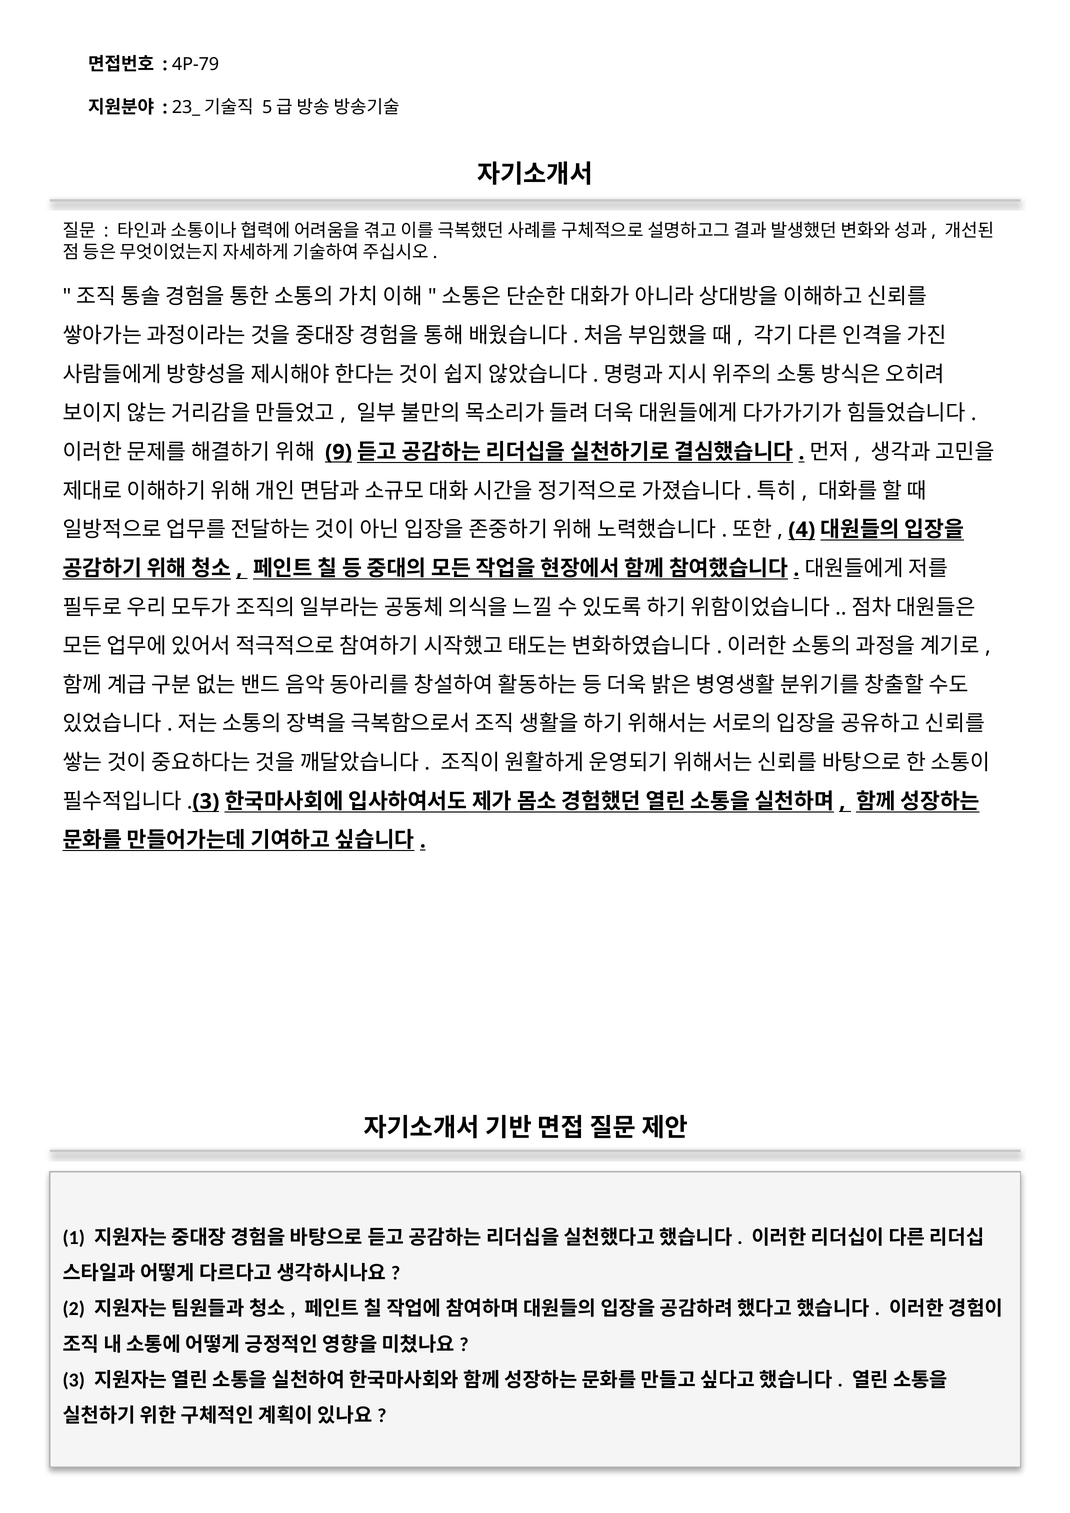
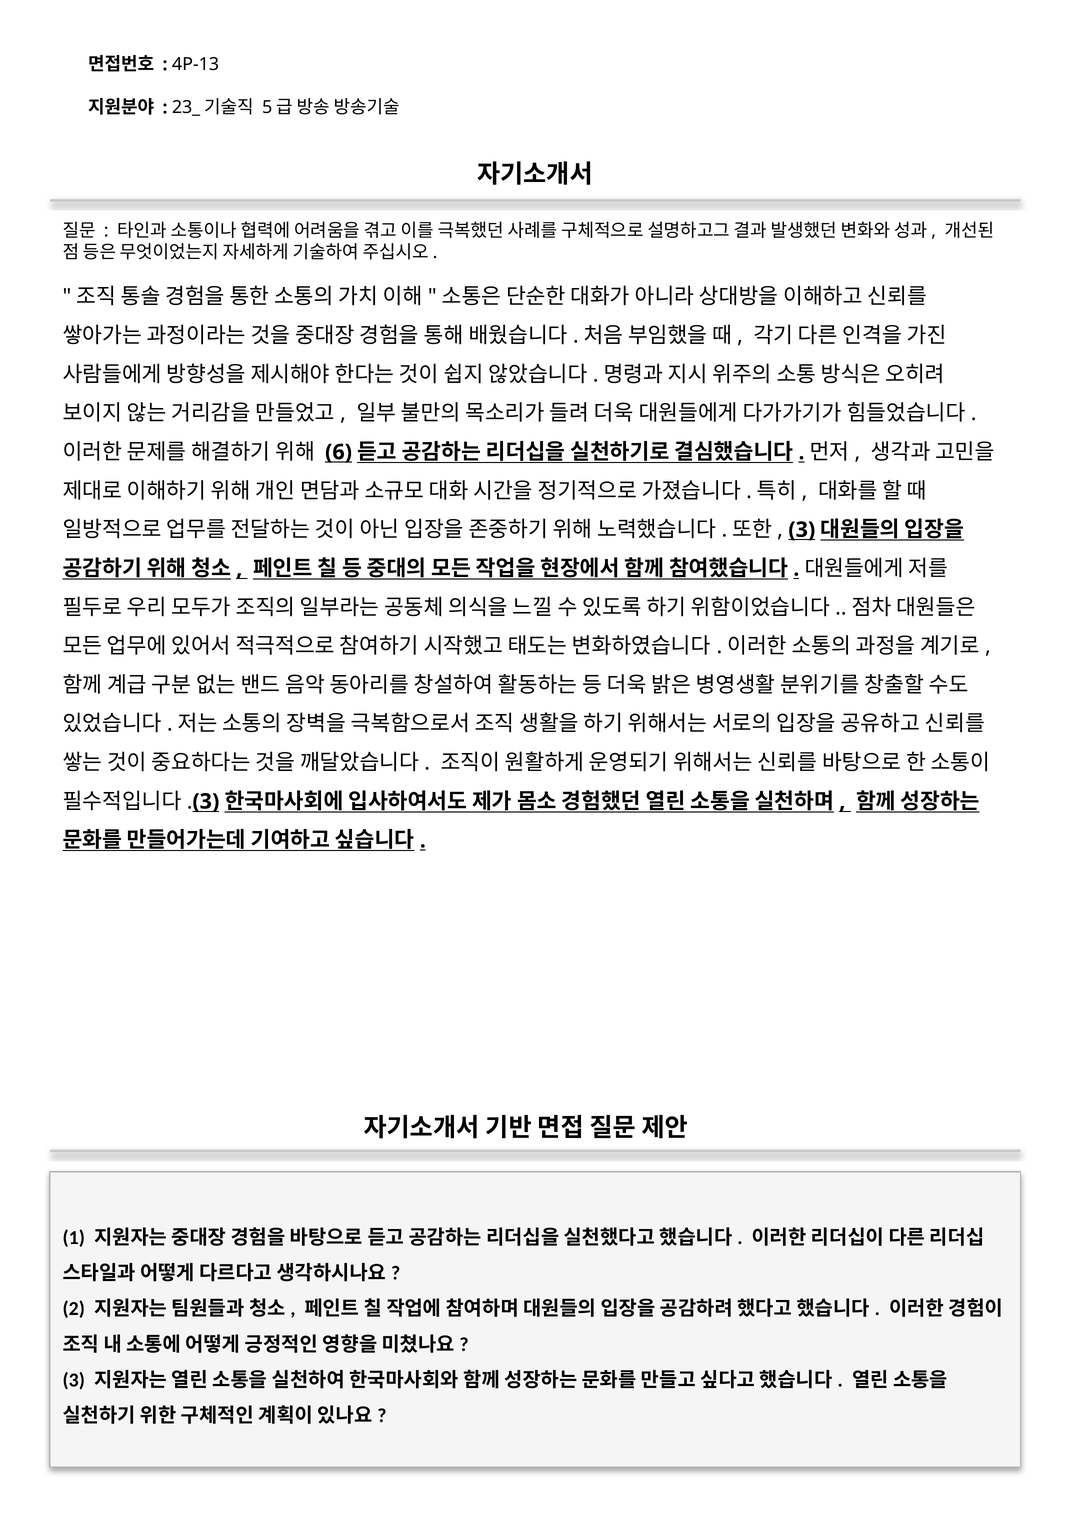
4P-79: 4P-79 -> 4P-13 (196, 64)
9: 9 -> 6 (339, 452)
4: 4 -> 3 (802, 530)
